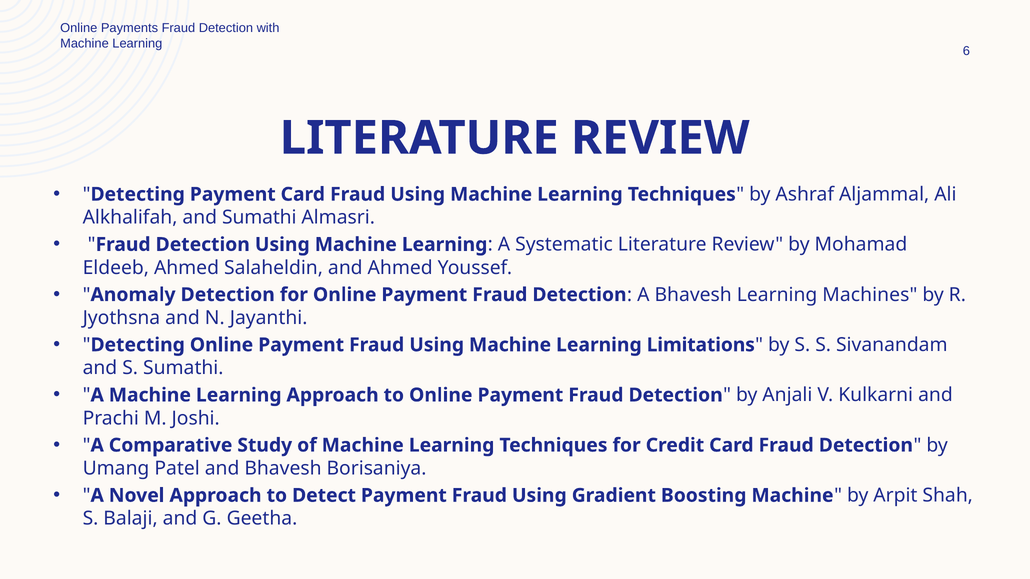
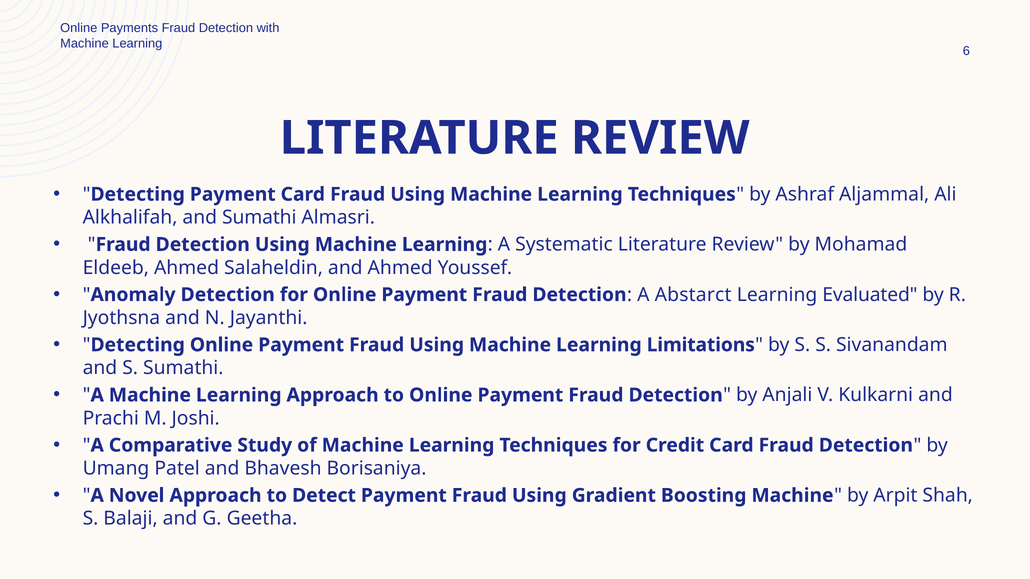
A Bhavesh: Bhavesh -> Abstarct (693, 295)
Machines: Machines -> Evaluated (870, 295)
